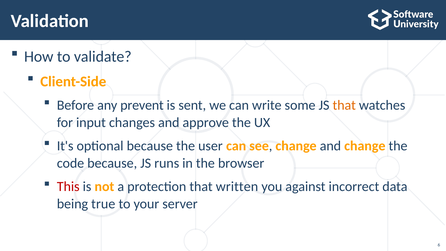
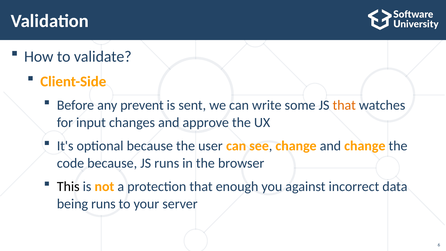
This colour: red -> black (68, 186)
written: written -> enough (237, 186)
being true: true -> runs (103, 204)
